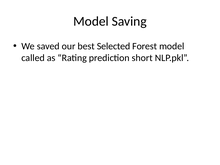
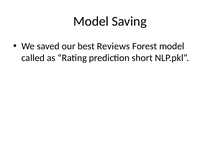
Selected: Selected -> Reviews (113, 46)
